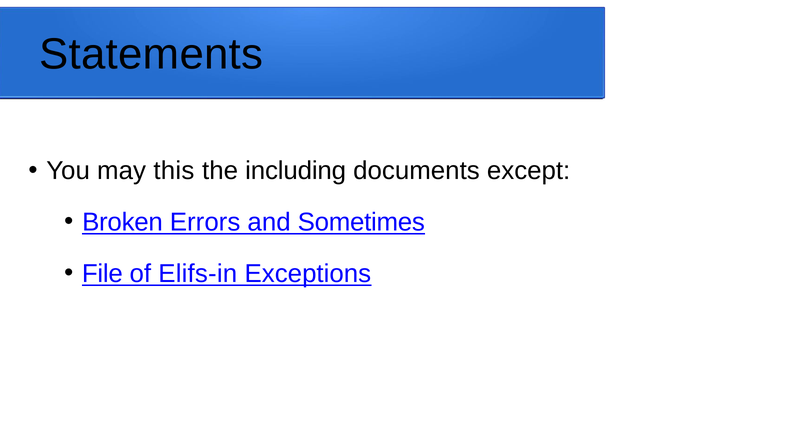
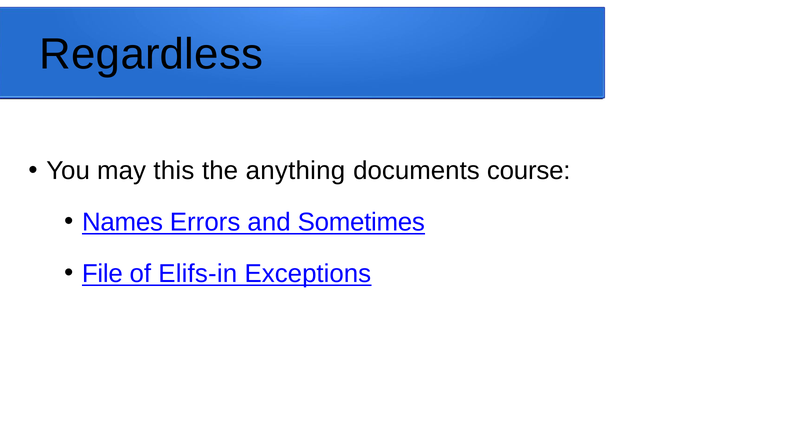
Statements: Statements -> Regardless (151, 55)
including: including -> anything (295, 171)
except: except -> course (529, 171)
Broken: Broken -> Names (122, 223)
